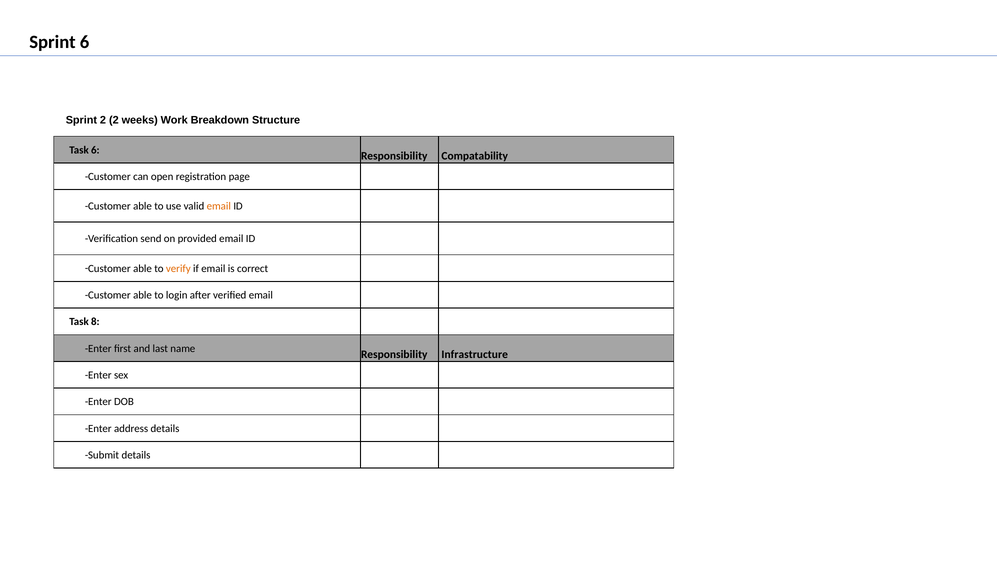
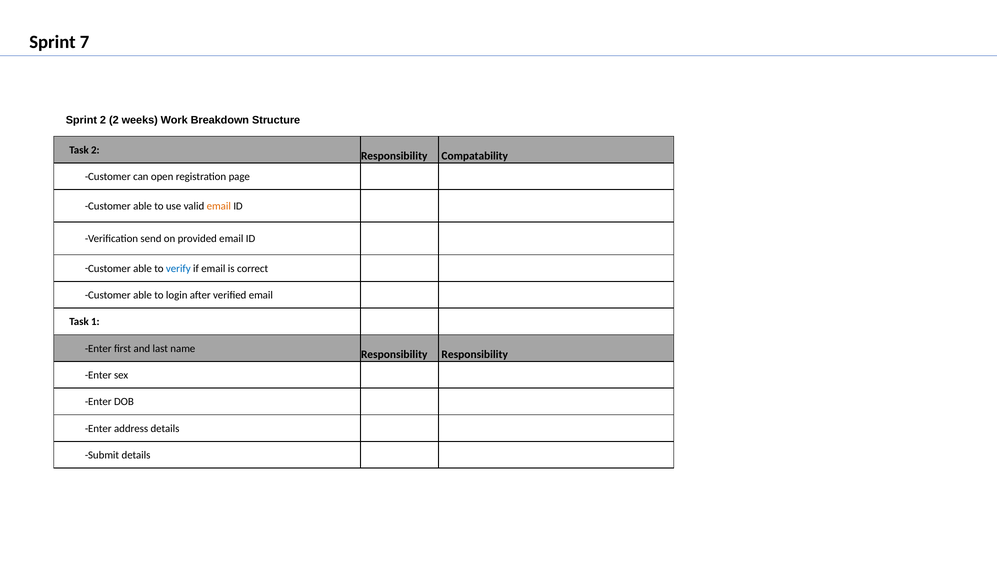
Sprint 6: 6 -> 7 (85, 42)
Task 6: 6 -> 2 (95, 150)
verify colour: orange -> blue (178, 268)
8: 8 -> 1 (95, 322)
Responsibility Infrastructure: Infrastructure -> Responsibility (475, 354)
